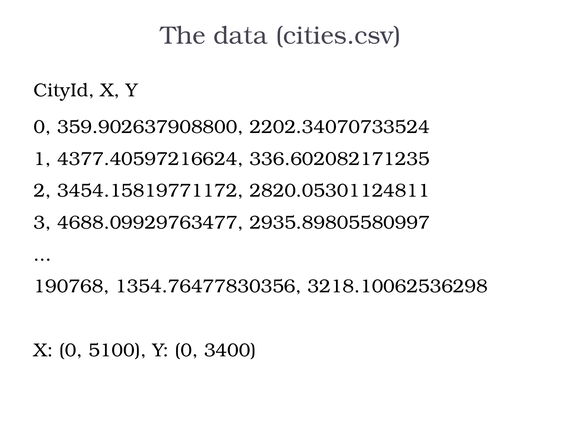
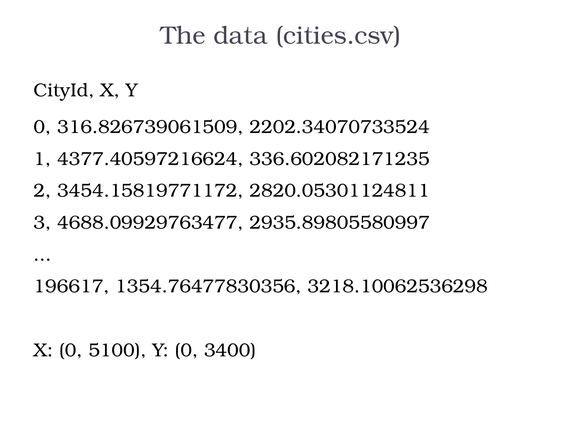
359.902637908800: 359.902637908800 -> 316.826739061509 (150, 127)
190768: 190768 -> 196617 (71, 286)
